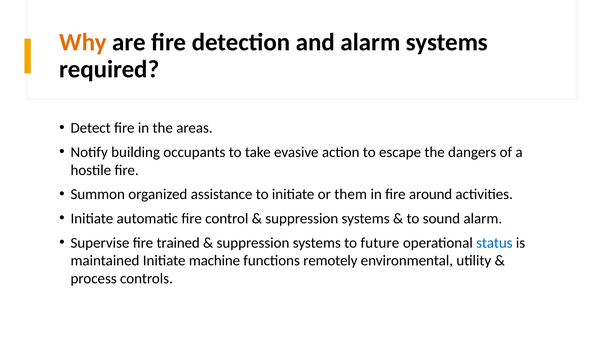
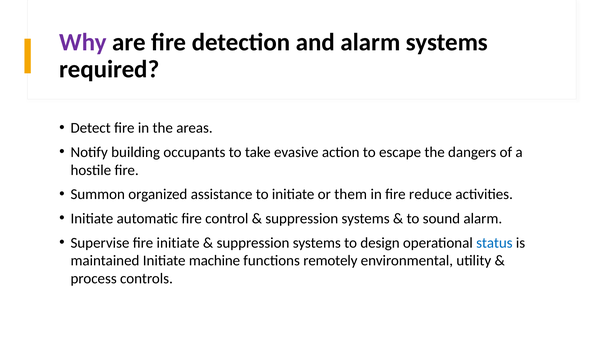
Why colour: orange -> purple (83, 42)
around: around -> reduce (430, 194)
fire trained: trained -> initiate (178, 243)
future: future -> design (380, 243)
